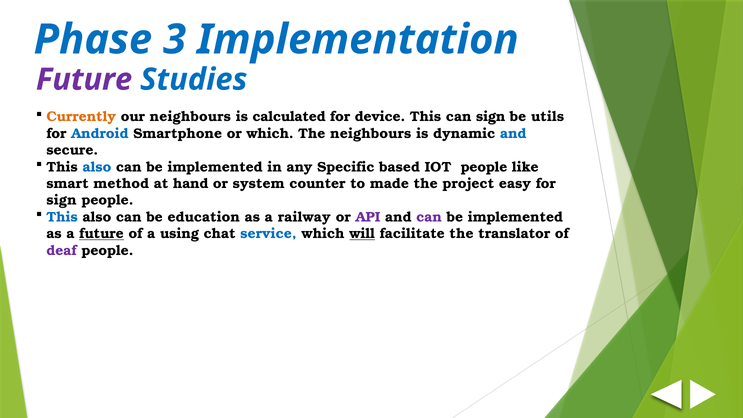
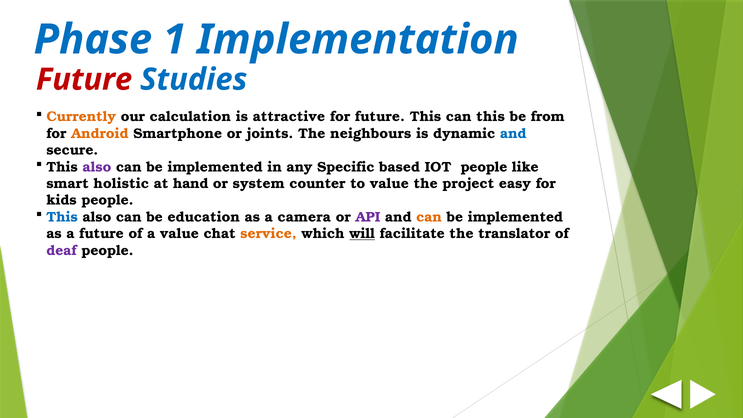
3: 3 -> 1 (175, 40)
Future colour: purple -> red (84, 80)
our neighbours: neighbours -> calculation (190, 117)
calculated: calculated -> attractive (289, 117)
for device: device -> future (380, 117)
can sign: sign -> this (491, 117)
utils: utils -> from (548, 117)
Android colour: blue -> orange (100, 133)
or which: which -> joints (270, 133)
also colour: blue -> purple (97, 167)
method: method -> holistic (121, 184)
to made: made -> value (389, 184)
sign: sign -> kids (62, 200)
railway: railway -> camera (304, 217)
can colour: purple -> orange (429, 217)
future underline: present -> none (102, 234)
a using: using -> value (179, 234)
service colour: blue -> orange (268, 234)
